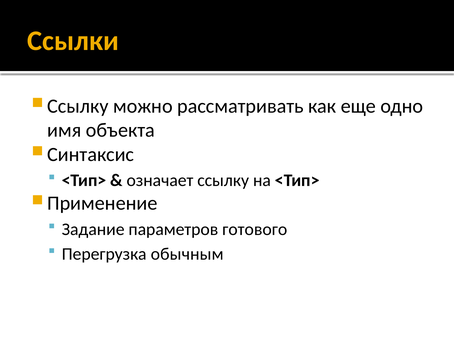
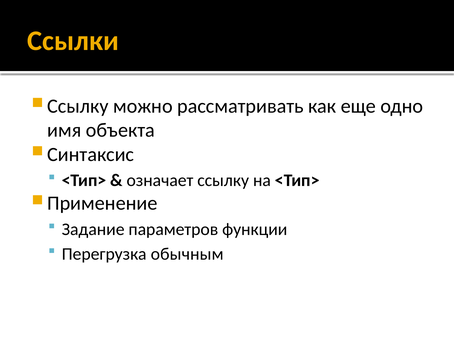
готового: готового -> функции (255, 230)
